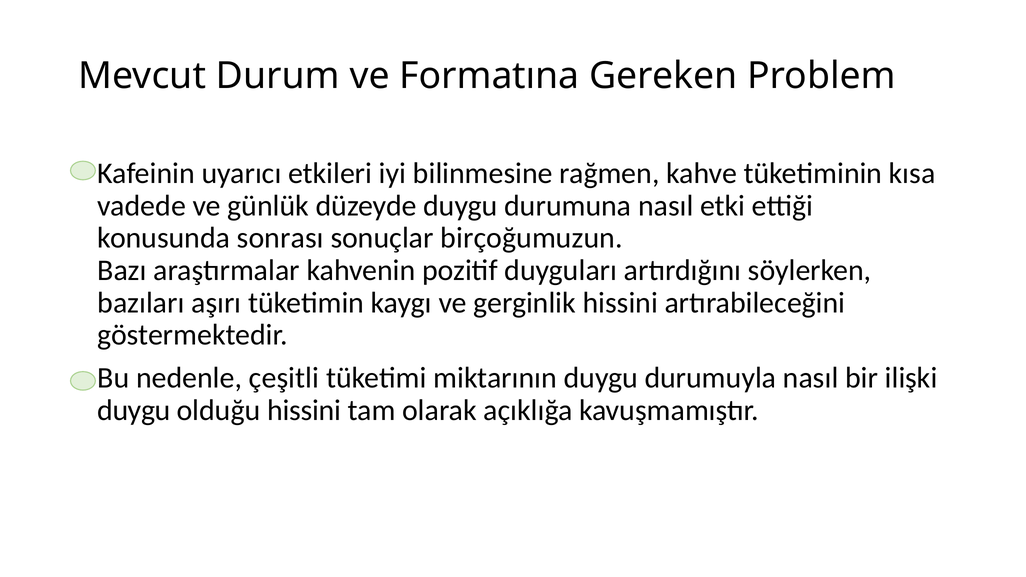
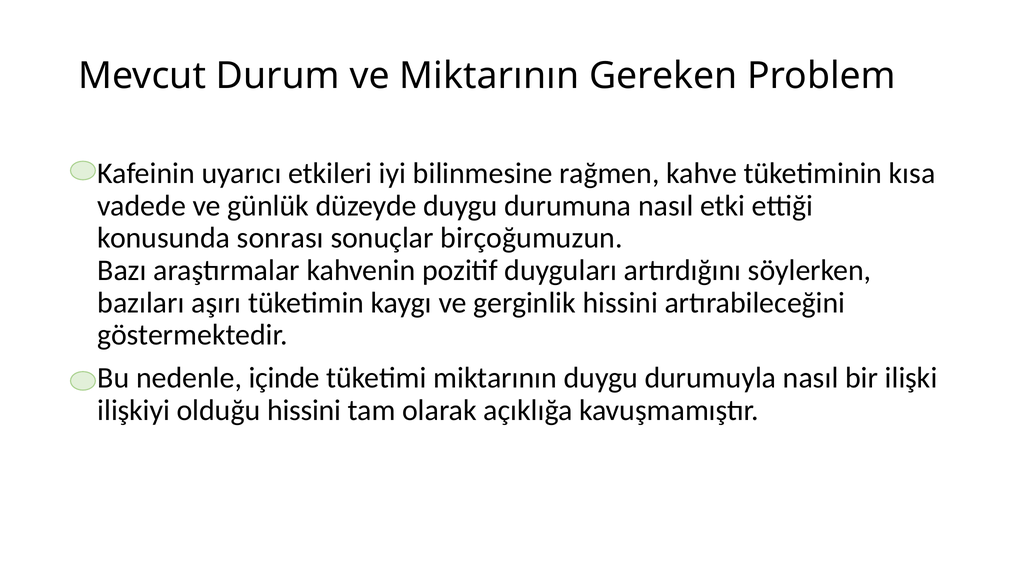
ve Formatına: Formatına -> Miktarının (489, 76)
çeşitli: çeşitli -> içinde (284, 378)
duygu: duygu -> ilişkiyi (134, 410)
